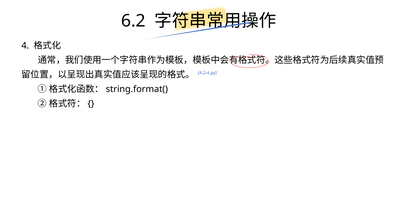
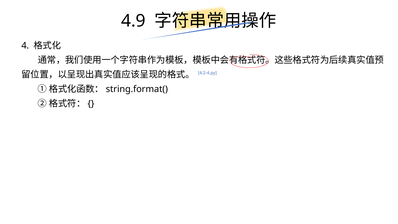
6.2: 6.2 -> 4.9 (133, 21)
